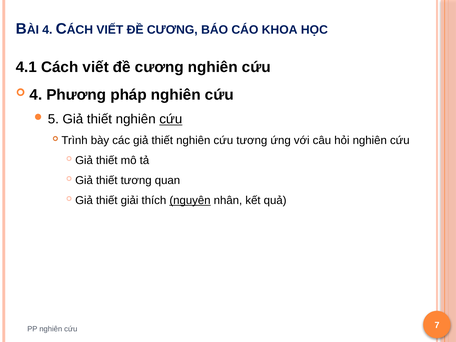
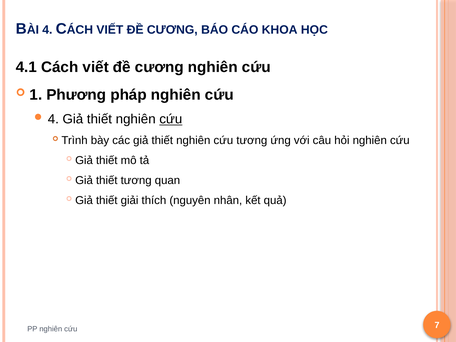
4: 4 -> 1 (36, 95)
5: 5 -> 4 (53, 119)
nguyên underline: present -> none (190, 200)
